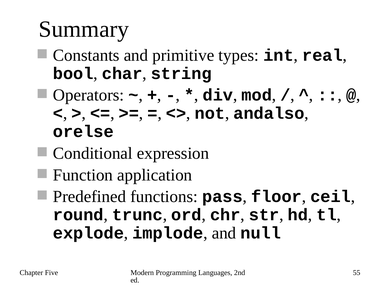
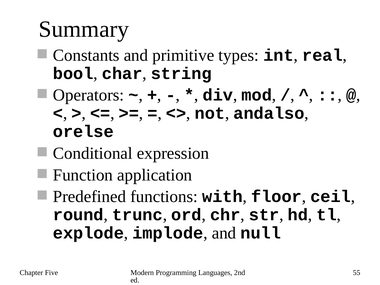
pass: pass -> with (222, 197)
